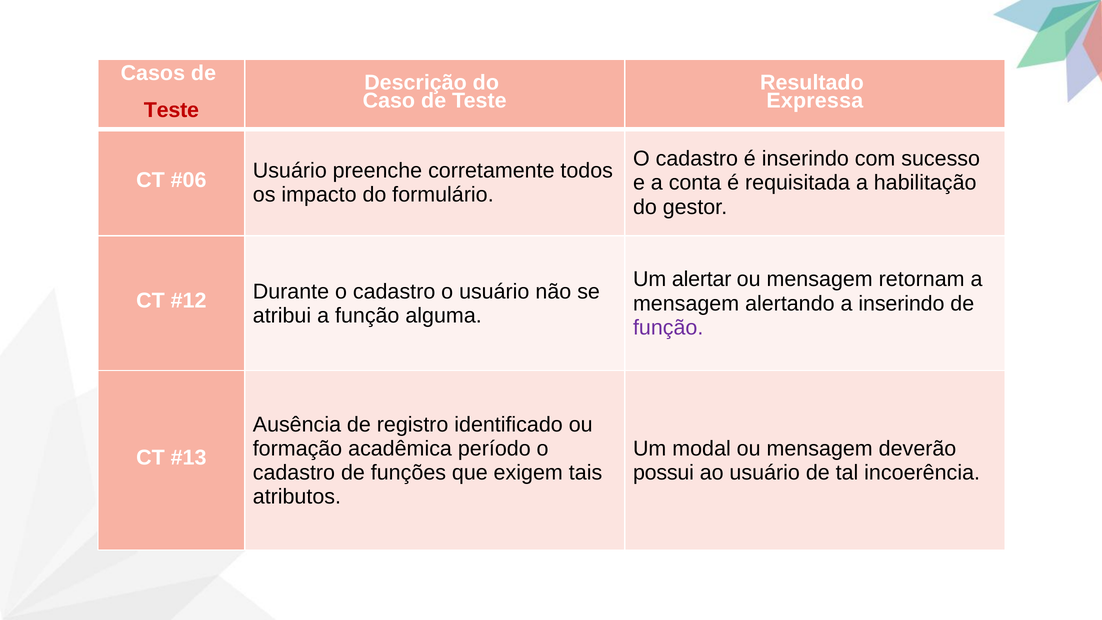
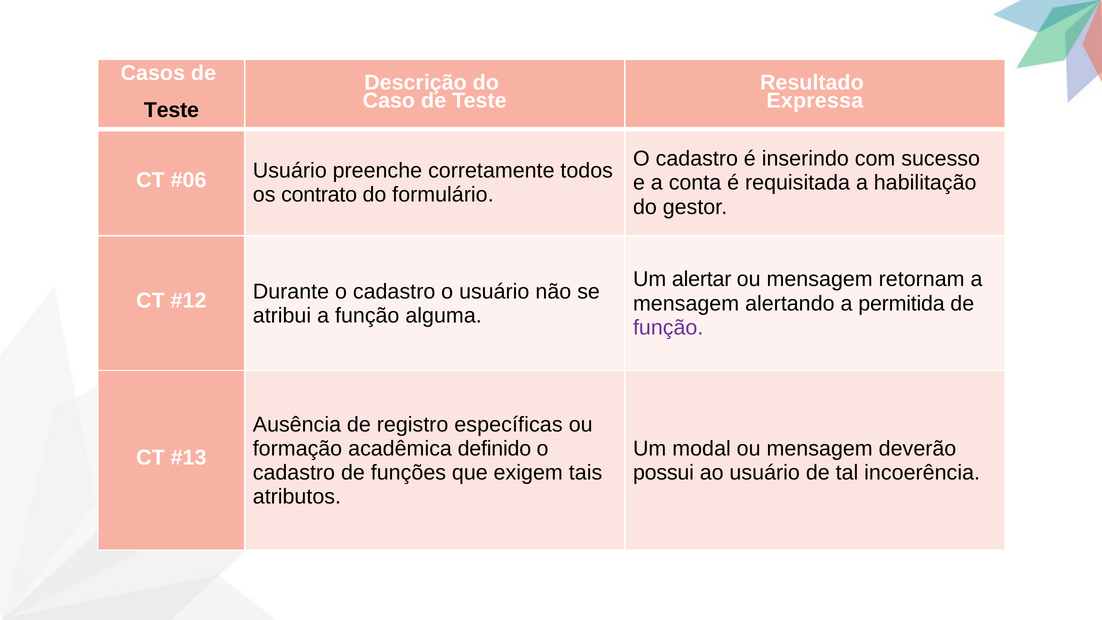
Teste colour: red -> black (171, 110)
impacto: impacto -> contrato (319, 195)
a inserindo: inserindo -> permitida (902, 303)
identificado: identificado -> específicas (508, 424)
período: período -> definido (494, 448)
